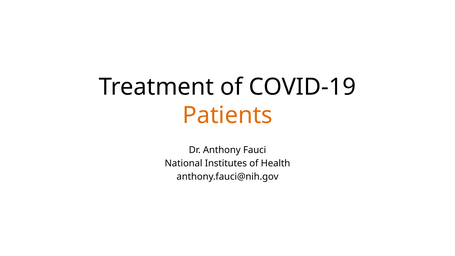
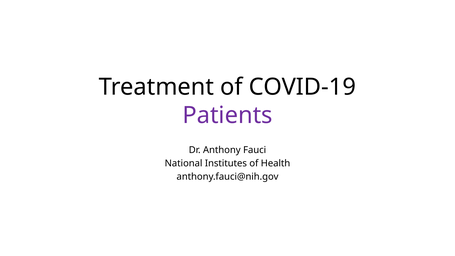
Patients colour: orange -> purple (227, 115)
